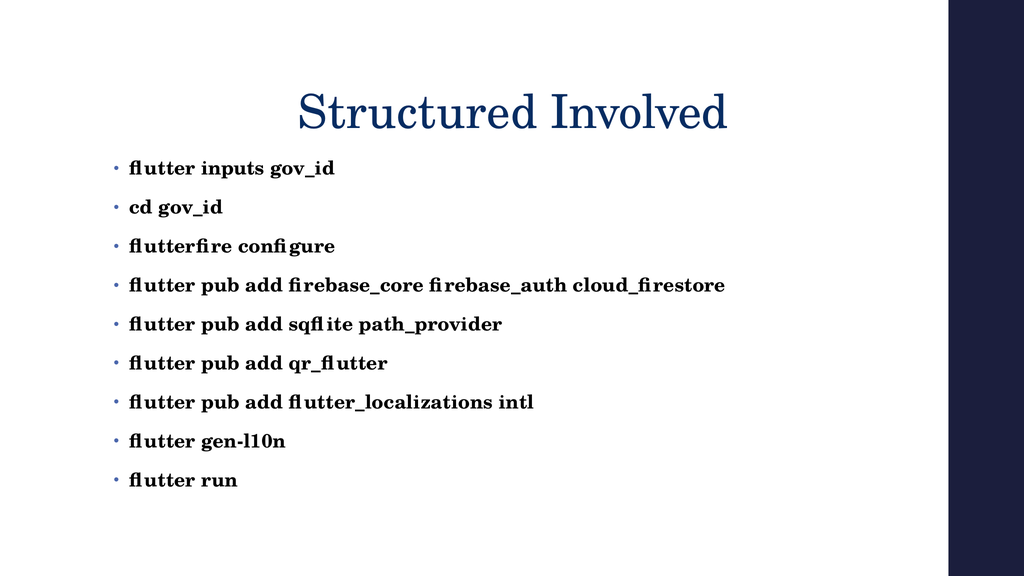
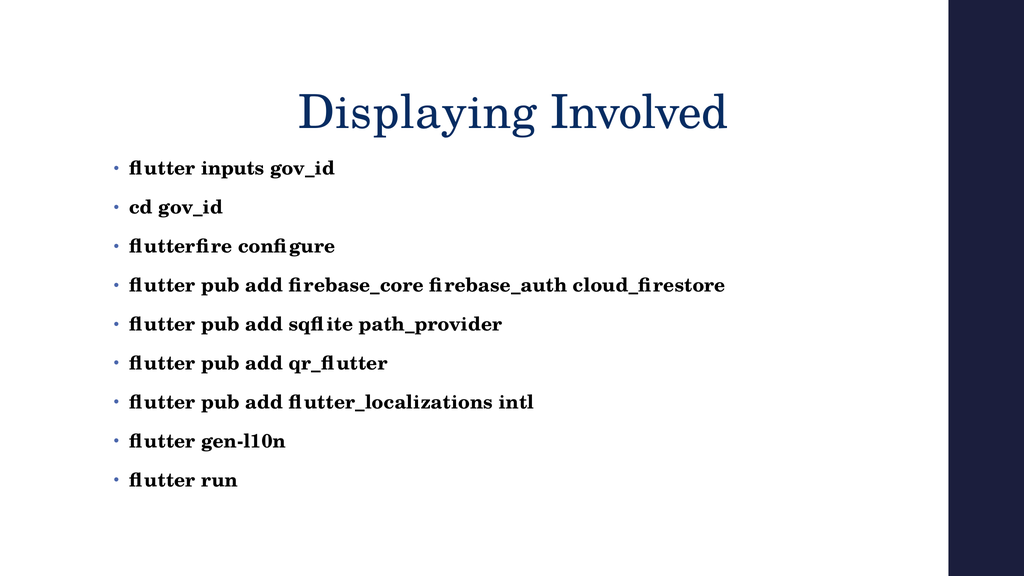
Structured: Structured -> Displaying (418, 113)
